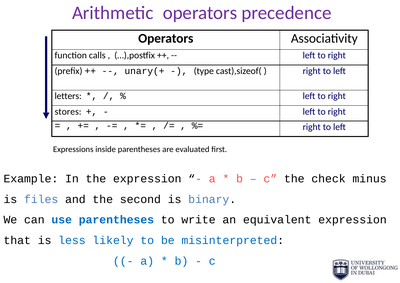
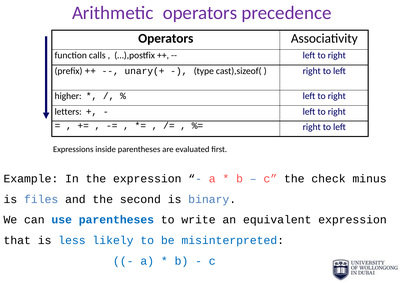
letters: letters -> higher (68, 96)
stores: stores -> letters (68, 112)
